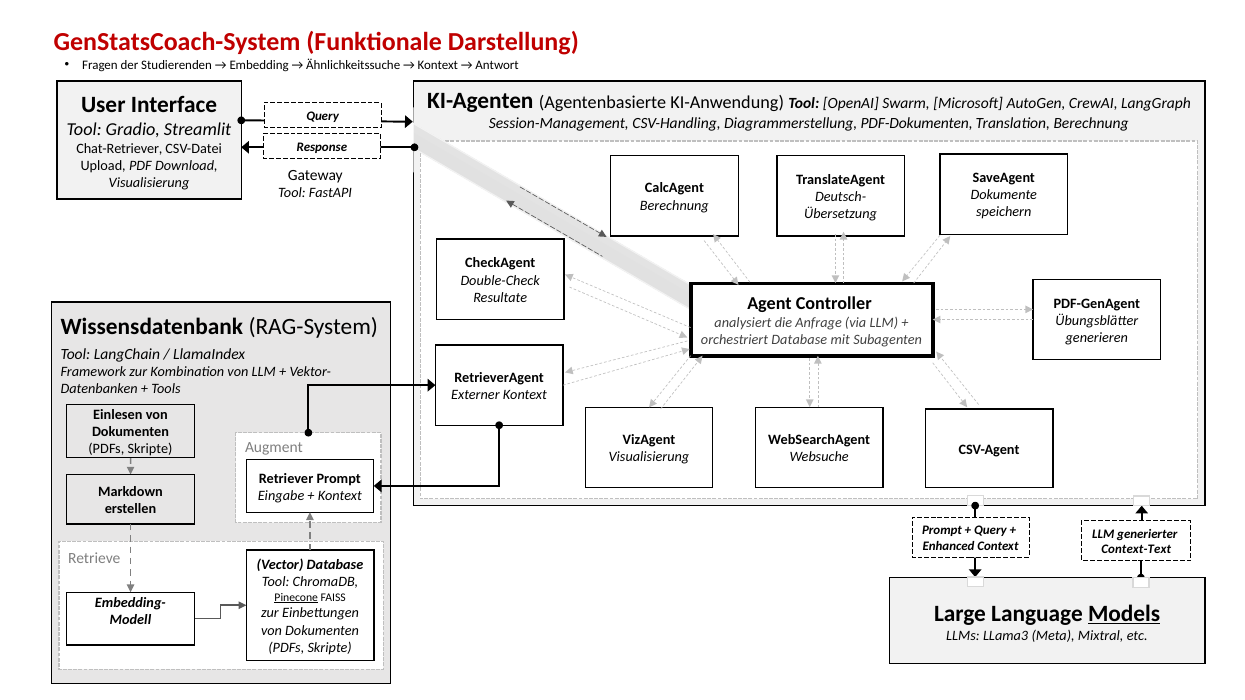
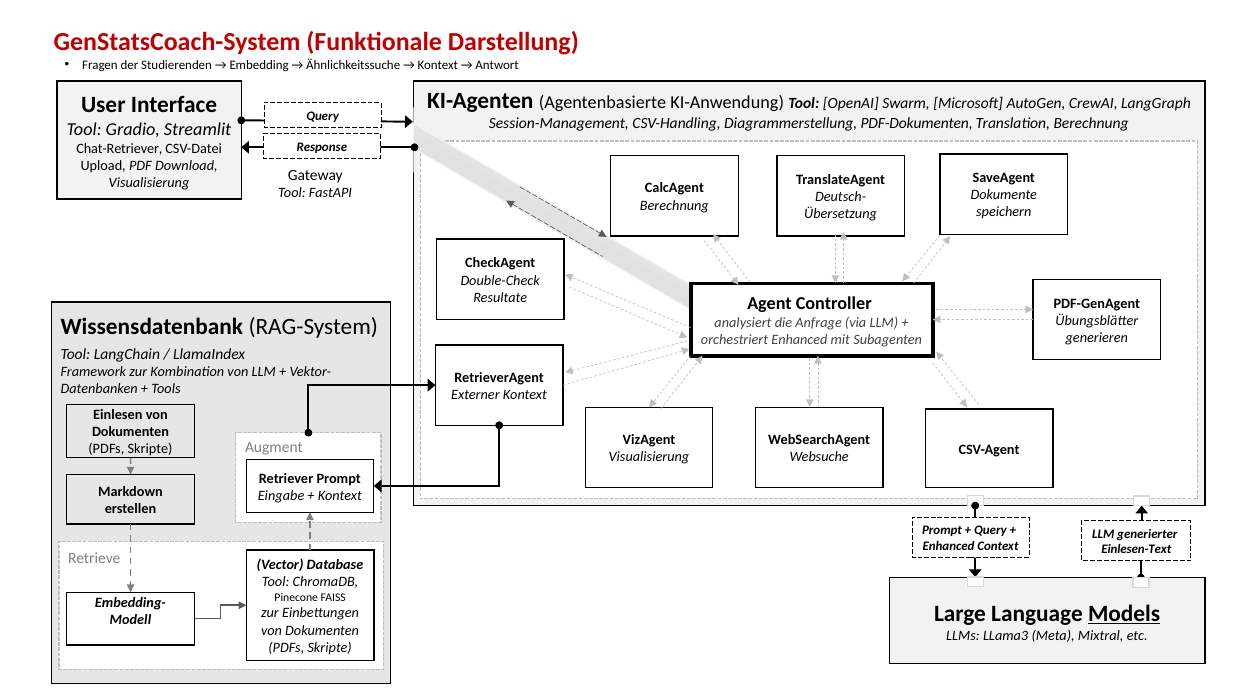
orchestriert Database: Database -> Enhanced (799, 340)
Context-Text: Context-Text -> Einlesen-Text (1136, 550)
Pinecone underline: present -> none (296, 598)
